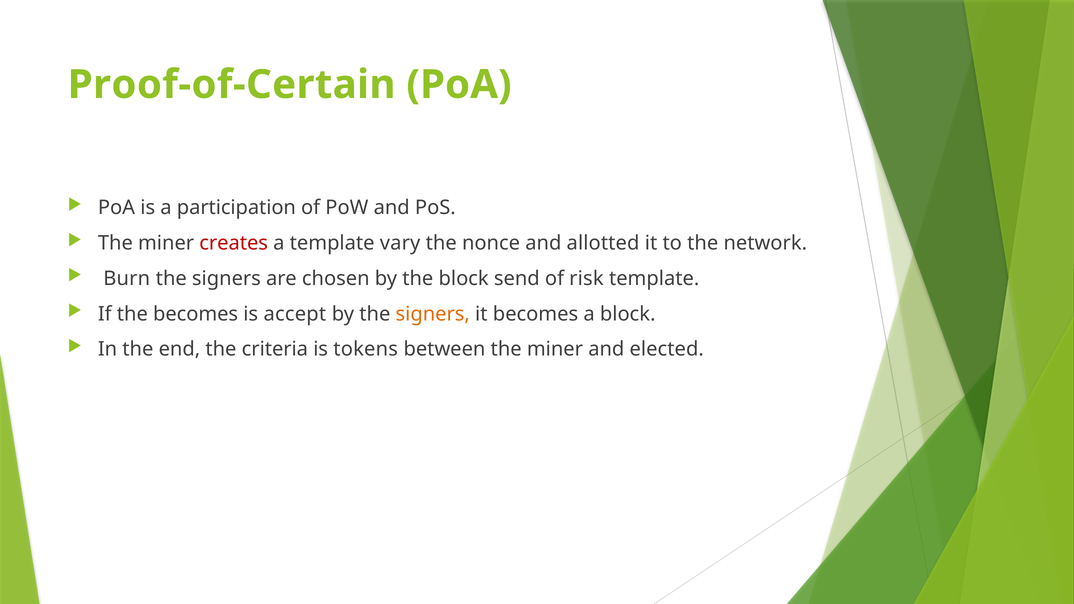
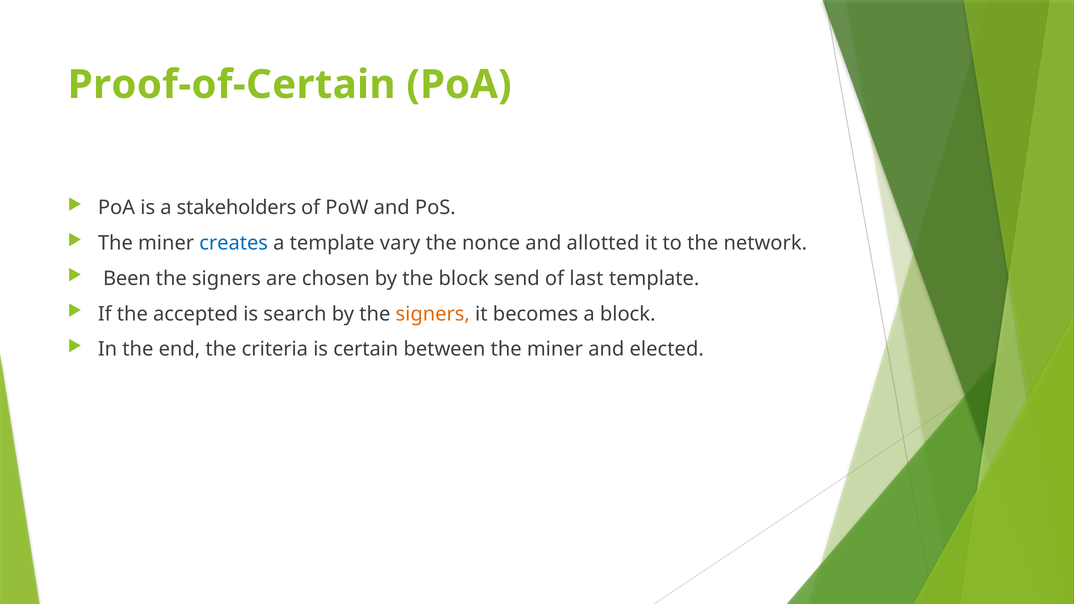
participation: participation -> stakeholders (236, 208)
creates colour: red -> blue (234, 243)
Burn: Burn -> Been (127, 279)
risk: risk -> last (586, 279)
the becomes: becomes -> accepted (196, 314)
accept: accept -> search (295, 314)
tokens: tokens -> certain (366, 349)
